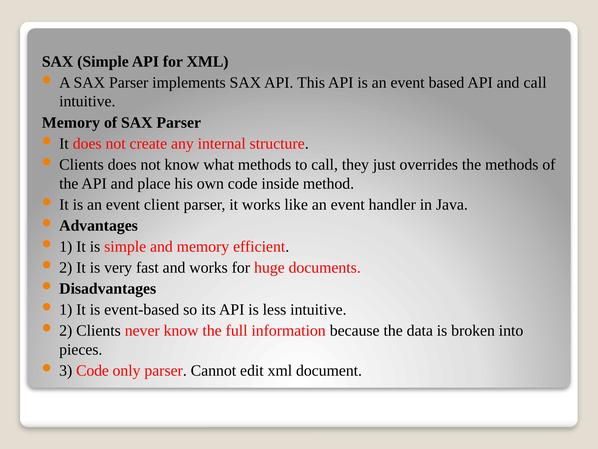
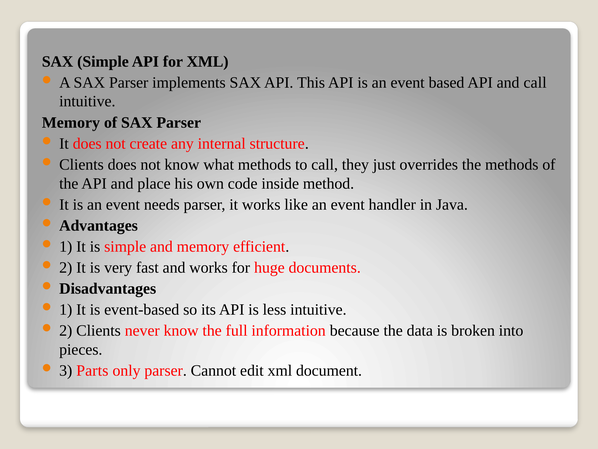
client: client -> needs (162, 204)
3 Code: Code -> Parts (92, 370)
